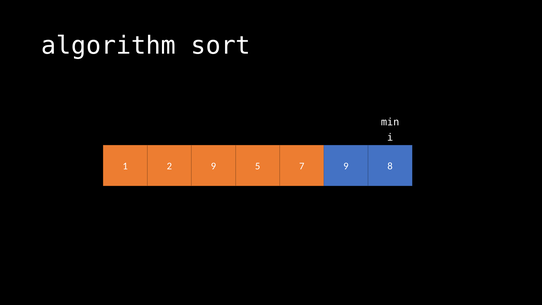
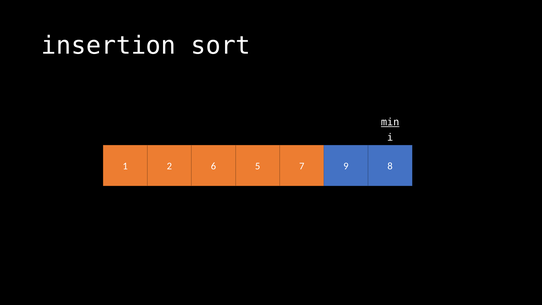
algorithm: algorithm -> insertion (109, 46)
min underline: none -> present (390, 122)
2 9: 9 -> 6 (213, 166)
